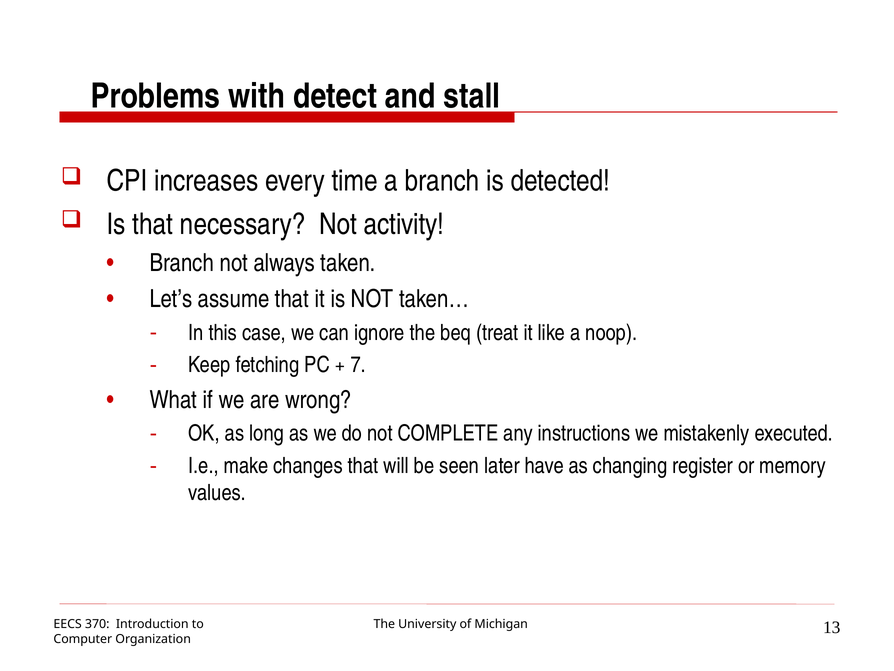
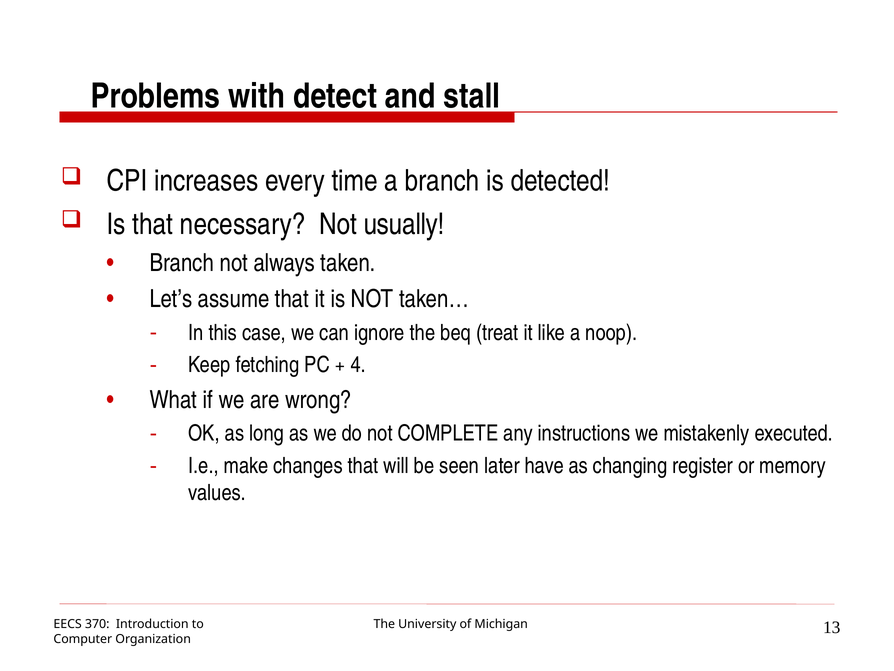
activity: activity -> usually (404, 224)
7: 7 -> 4 (358, 365)
